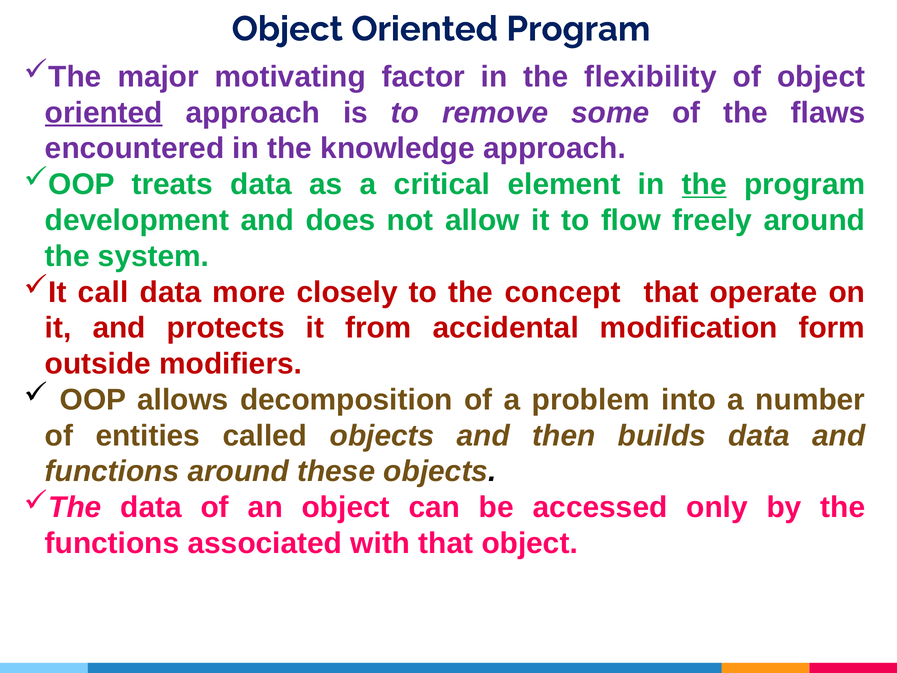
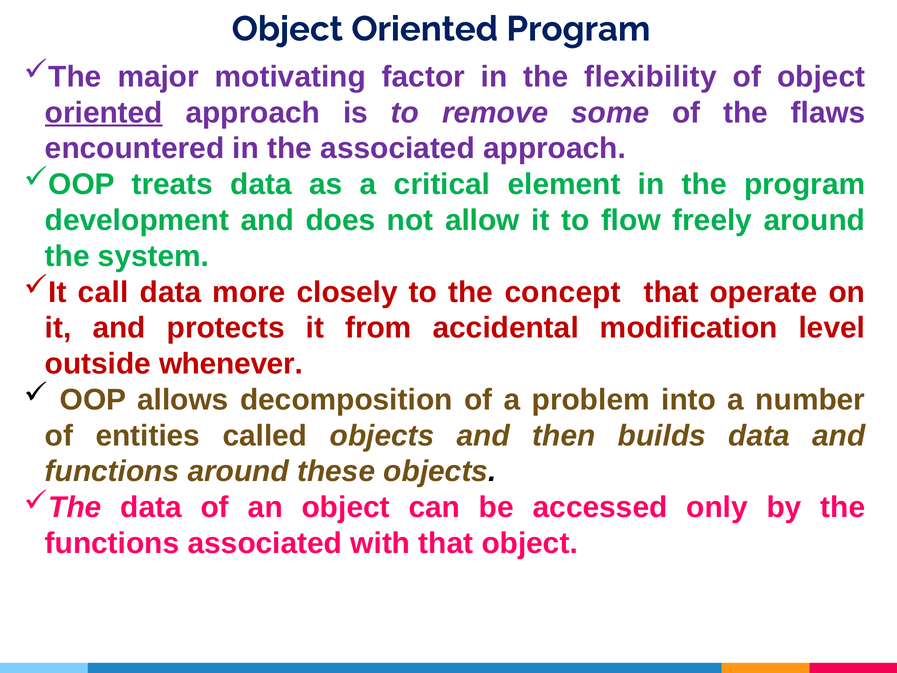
the knowledge: knowledge -> associated (398, 149)
the underline: present -> none (704, 184)
form: form -> level (832, 328)
modifiers: modifiers -> whenever (231, 364)
